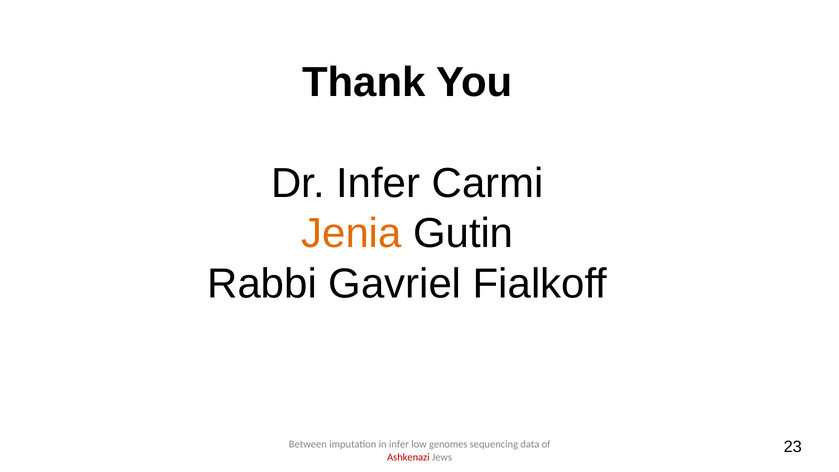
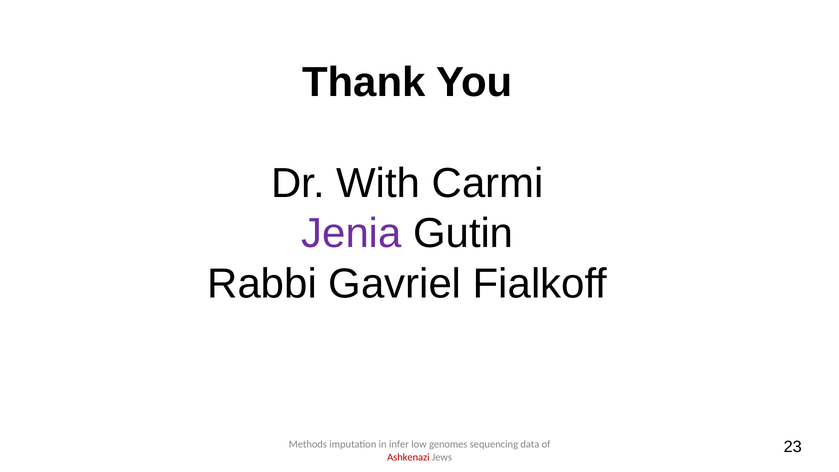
Dr Infer: Infer -> With (378, 183)
Jenia colour: orange -> purple (351, 234)
Between: Between -> Methods (308, 444)
